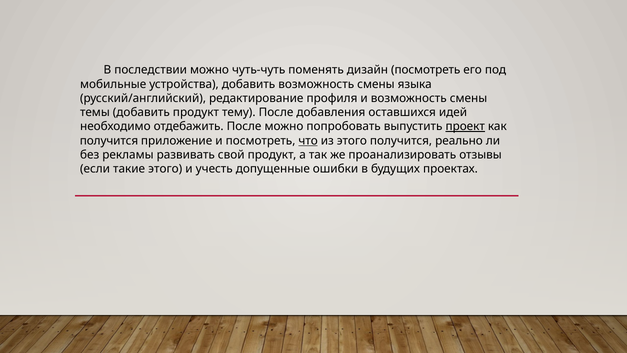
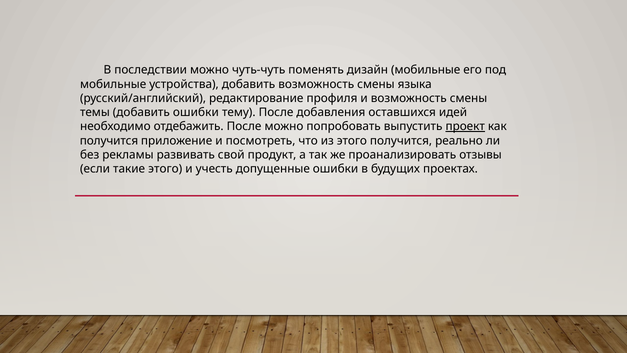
дизайн посмотреть: посмотреть -> мобильные (426, 70)
добавить продукт: продукт -> ошибки (196, 112)
что underline: present -> none (308, 141)
